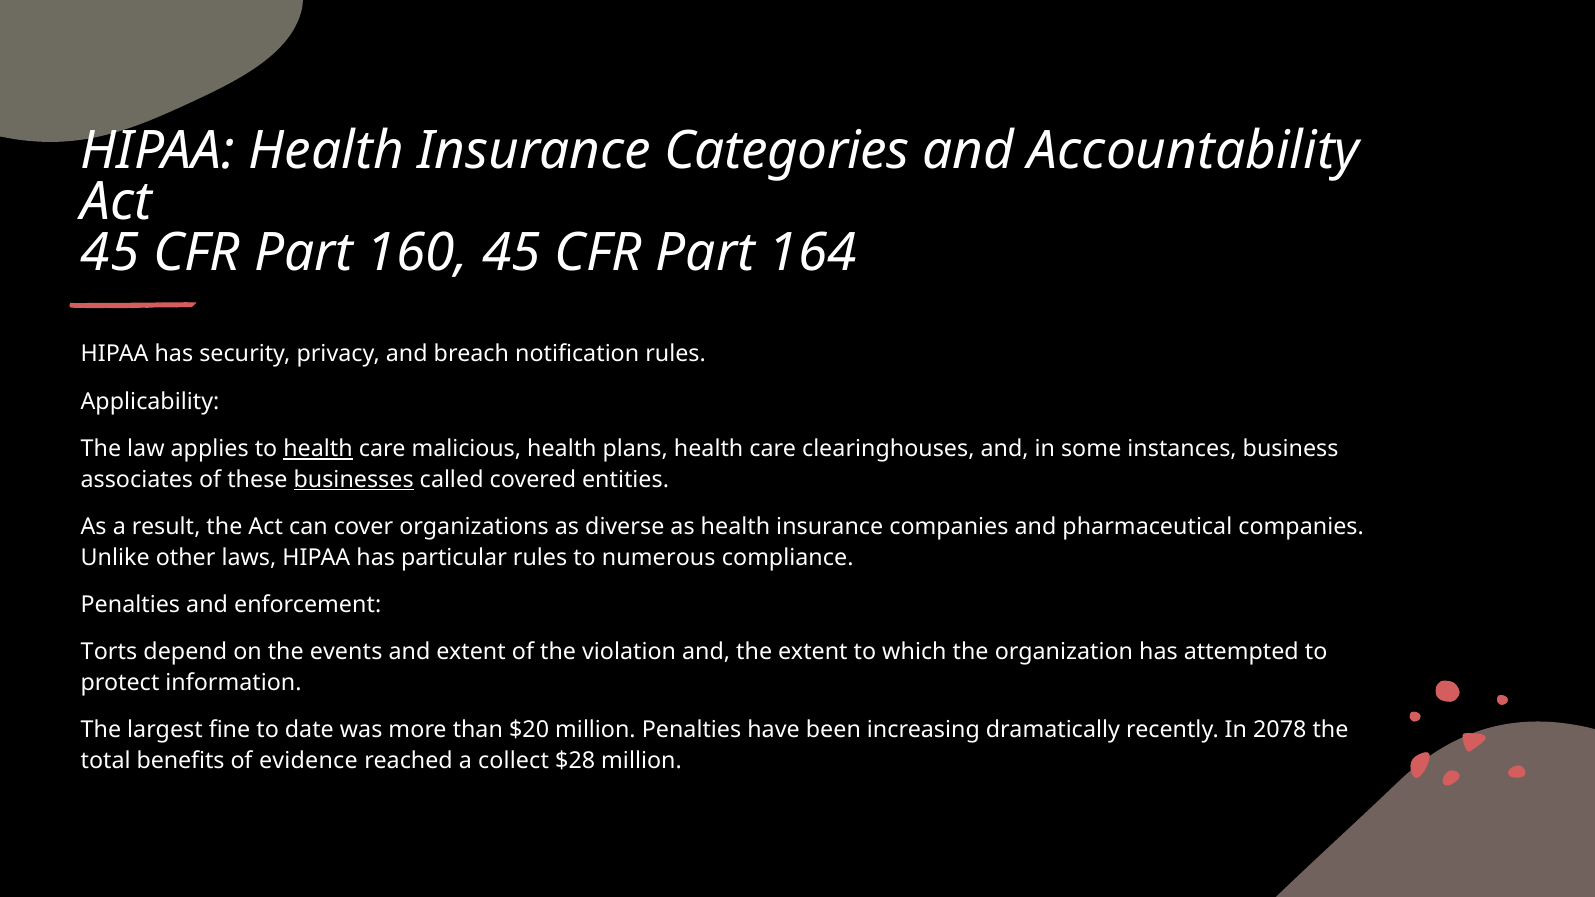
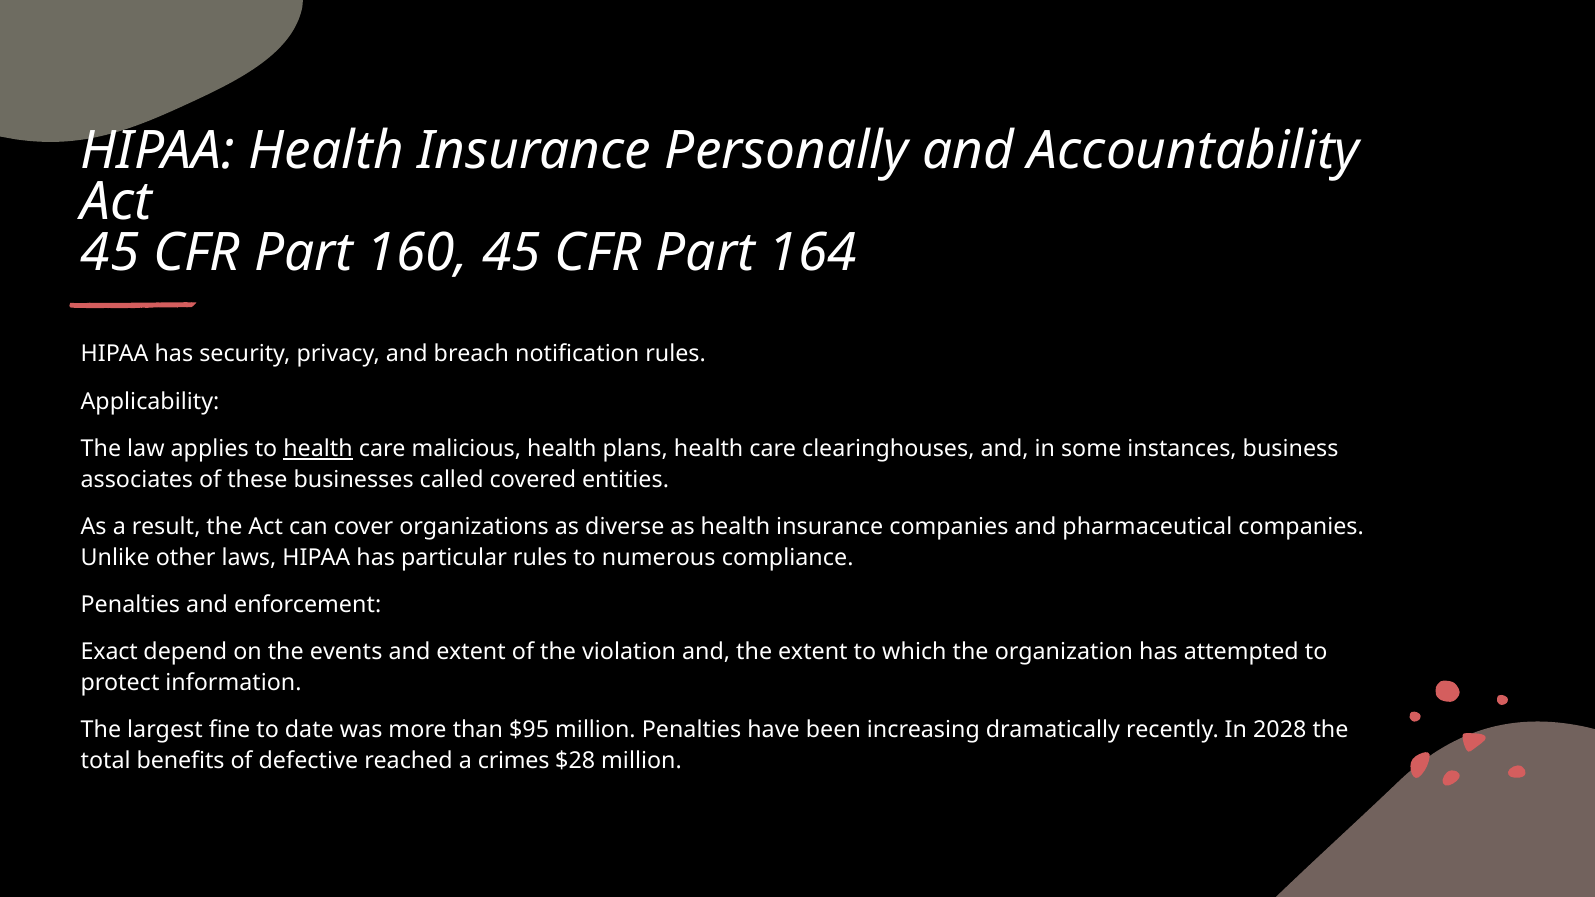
Categories: Categories -> Personally (787, 151)
businesses underline: present -> none (354, 480)
Torts: Torts -> Exact (109, 652)
$20: $20 -> $95 (529, 730)
2078: 2078 -> 2028 (1280, 730)
evidence: evidence -> defective (308, 761)
collect: collect -> crimes (514, 761)
